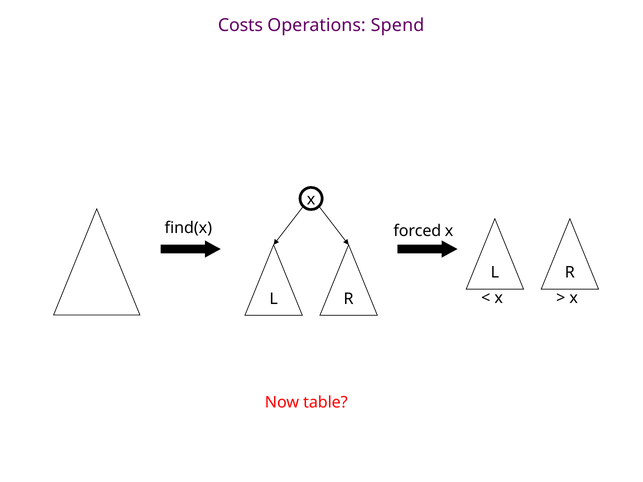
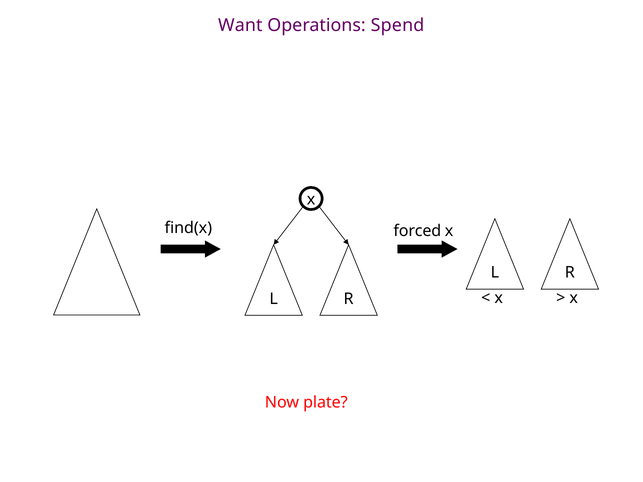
Costs: Costs -> Want (240, 25)
table: table -> plate (325, 403)
